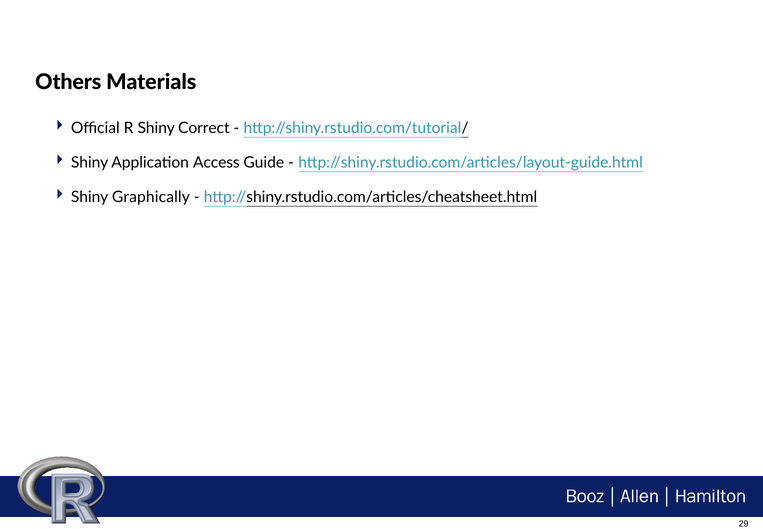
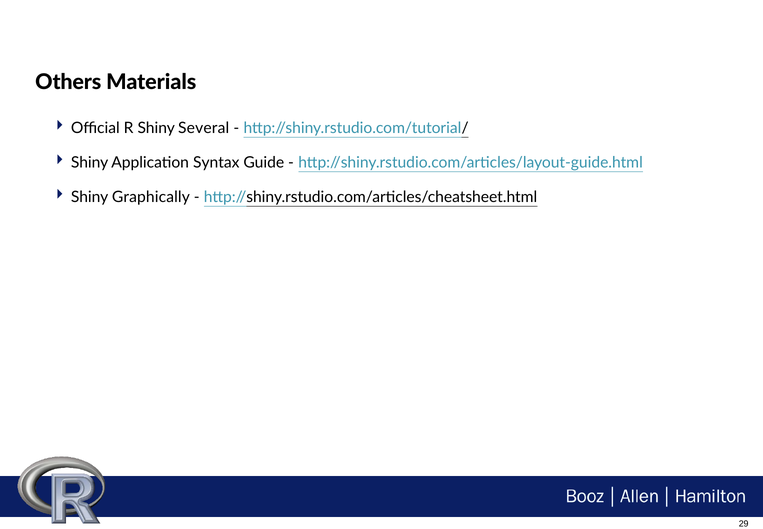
Correct: Correct -> Several (204, 128)
Access: Access -> Syntax (216, 162)
